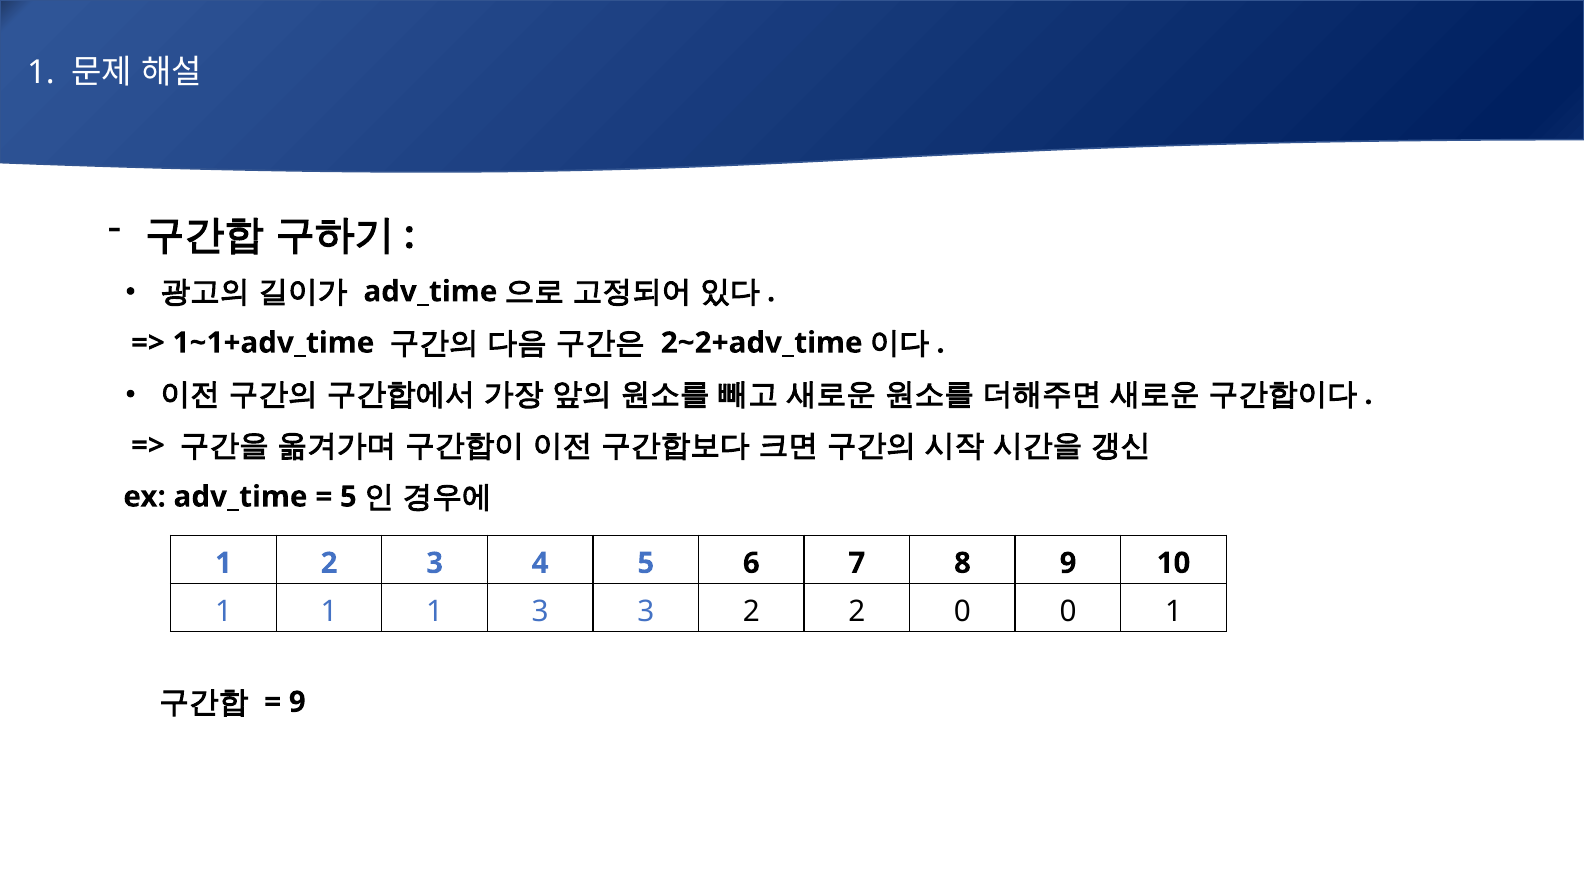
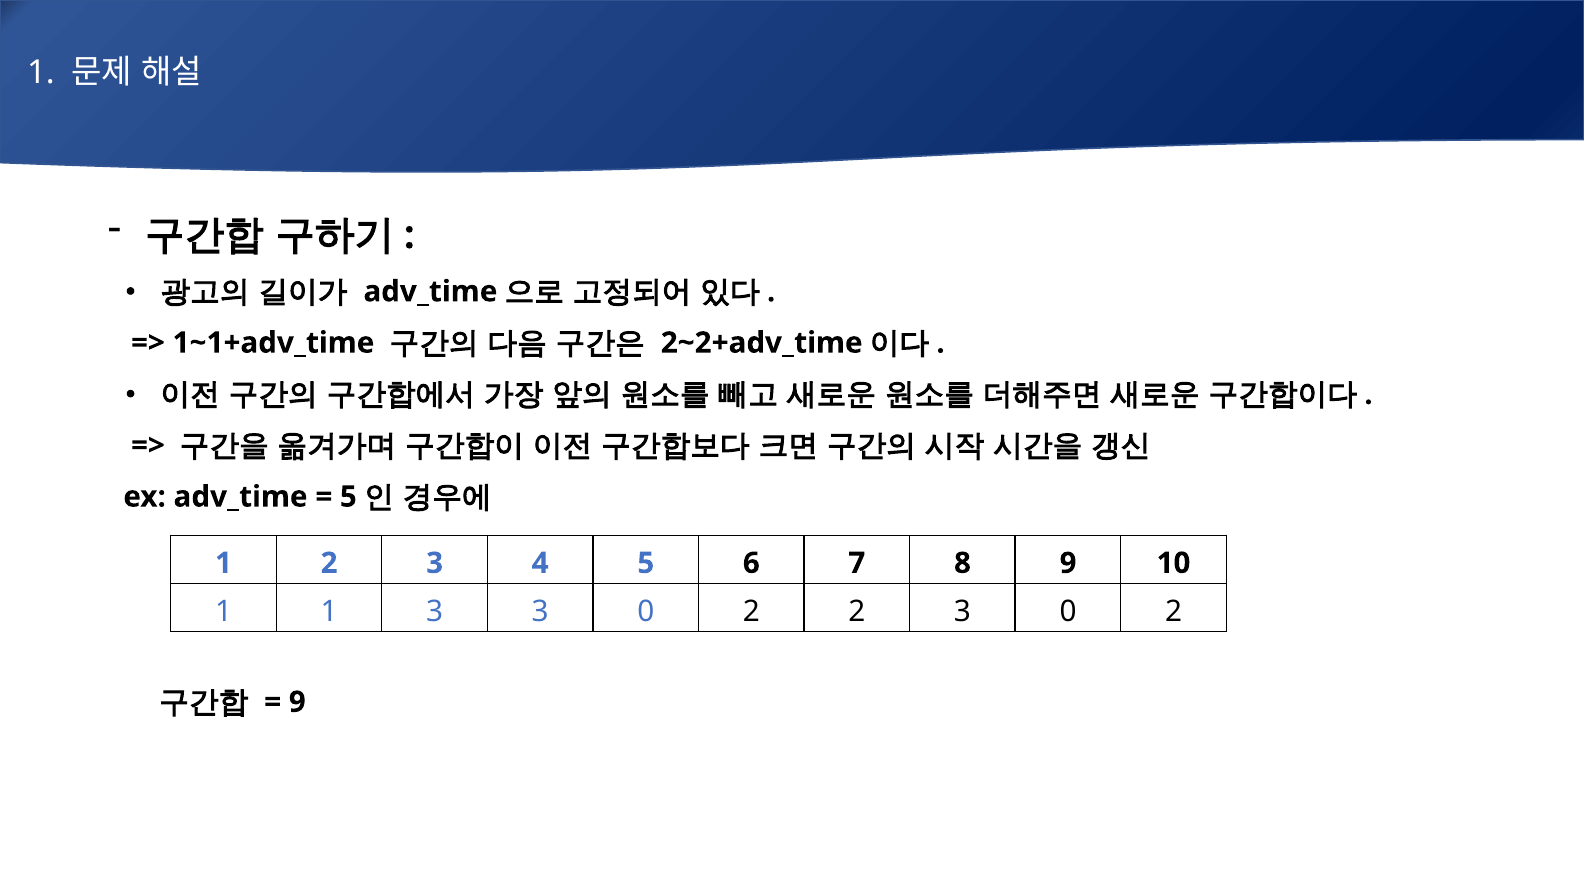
1 1 1: 1 -> 3 (435, 611)
3: 3 -> 0 (646, 611)
2 2 0: 0 -> 3 (962, 611)
1: 1 -> 2 (1174, 611)
